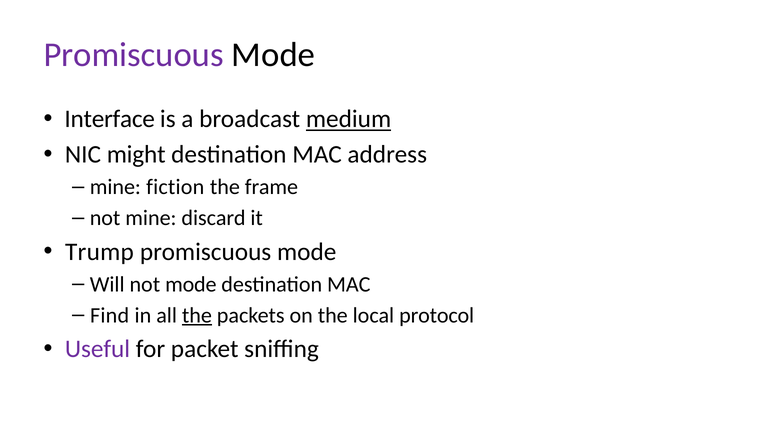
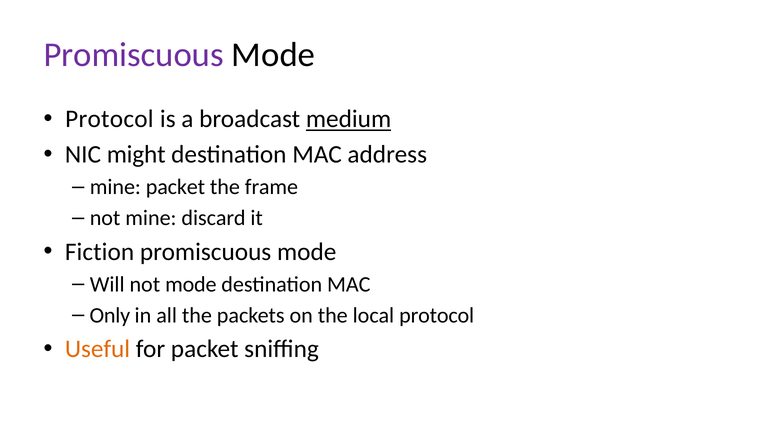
Interface: Interface -> Protocol (109, 119)
mine fiction: fiction -> packet (175, 187)
Trump: Trump -> Fiction (100, 252)
Find: Find -> Only (110, 316)
the underline: present -> none (197, 316)
Useful colour: purple -> orange (98, 349)
